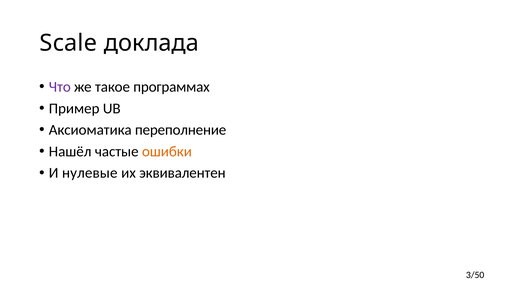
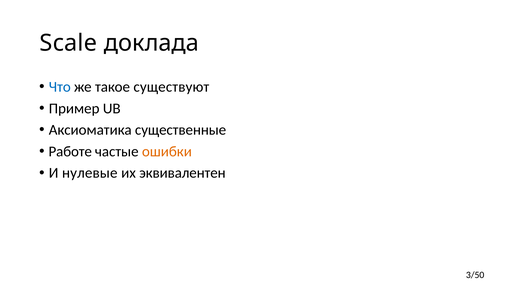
Что colour: purple -> blue (60, 87)
программах: программах -> существуют (171, 87)
переполнение: переполнение -> существенные (181, 130)
Нашёл: Нашёл -> Работе (70, 152)
